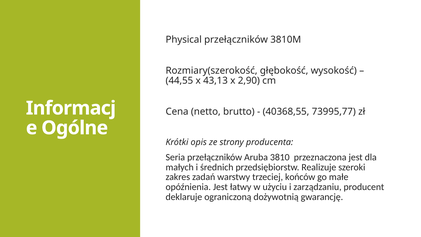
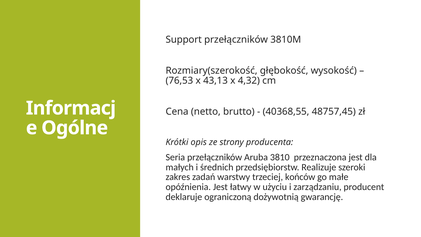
Physical: Physical -> Support (184, 40)
44,55: 44,55 -> 76,53 (179, 81)
2,90: 2,90 -> 4,32 (249, 81)
73995,77: 73995,77 -> 48757,45 (334, 112)
